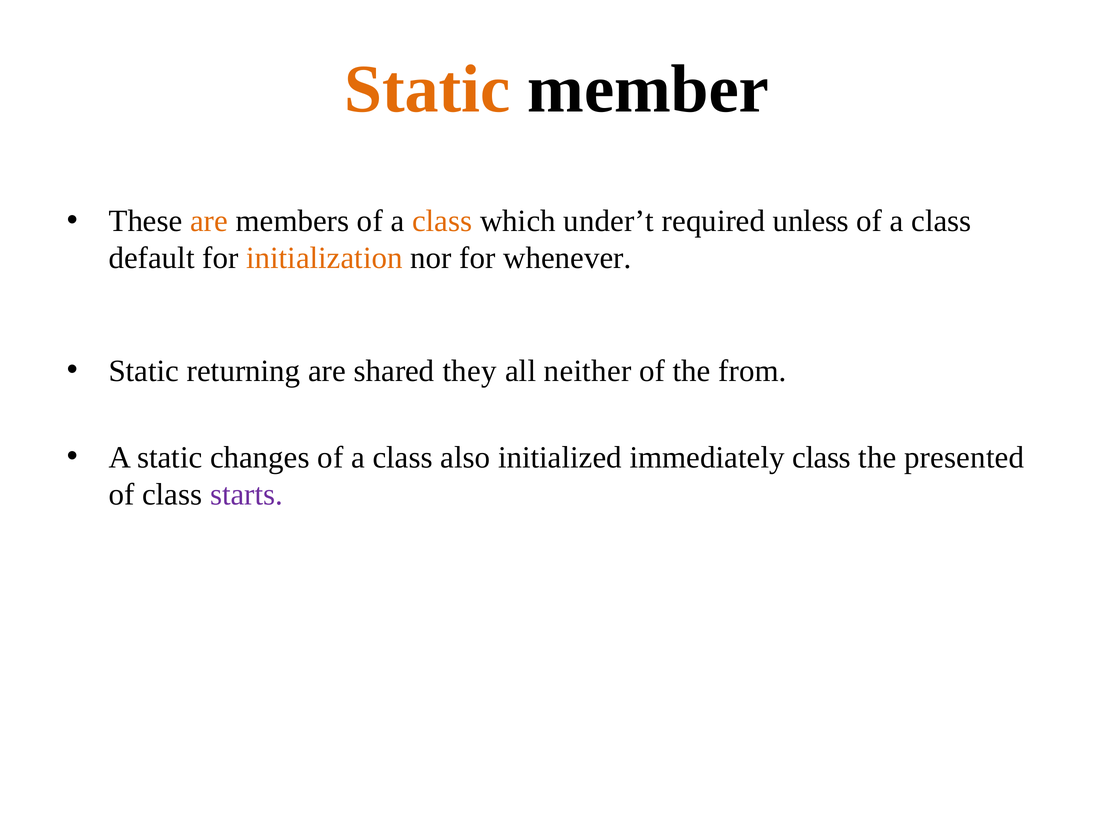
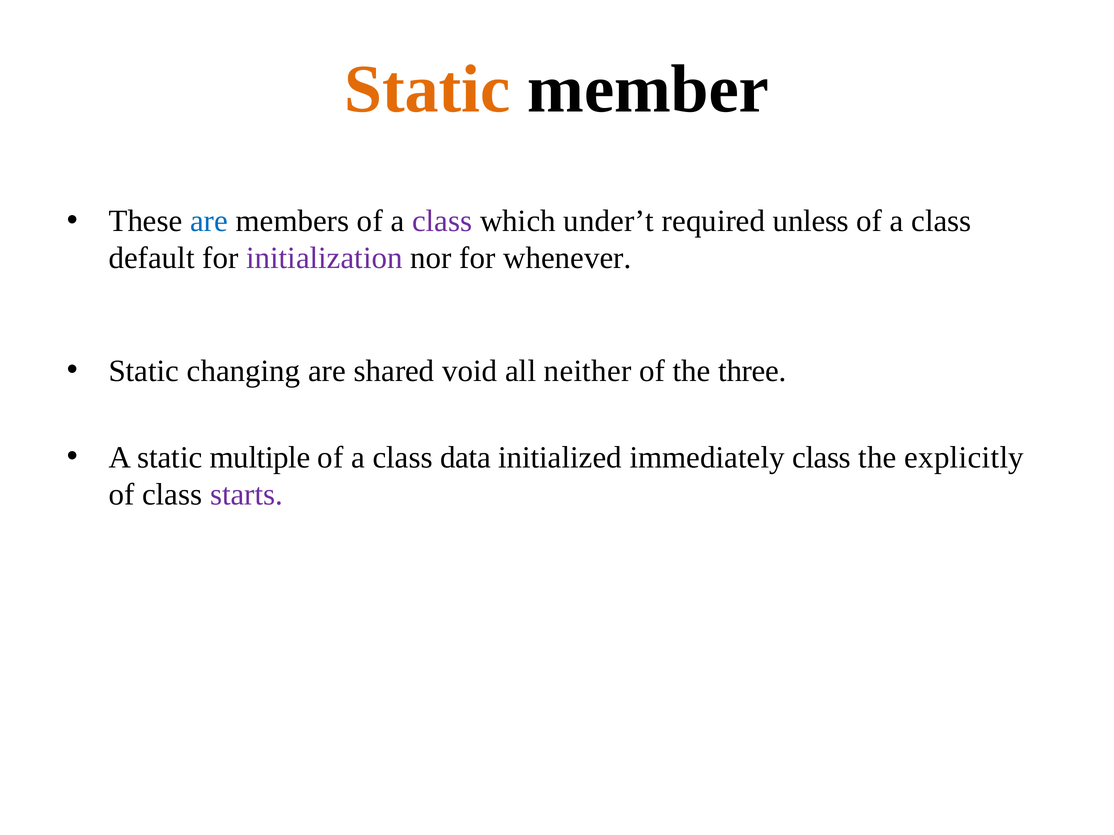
are colour: orange -> blue (209, 221)
class colour: orange -> purple (442, 221)
initialization colour: orange -> purple (324, 258)
returning: returning -> changing (244, 371)
they: they -> void (470, 371)
from: from -> three (752, 371)
changes: changes -> multiple (260, 458)
also: also -> data (465, 458)
presented: presented -> explicitly (964, 458)
